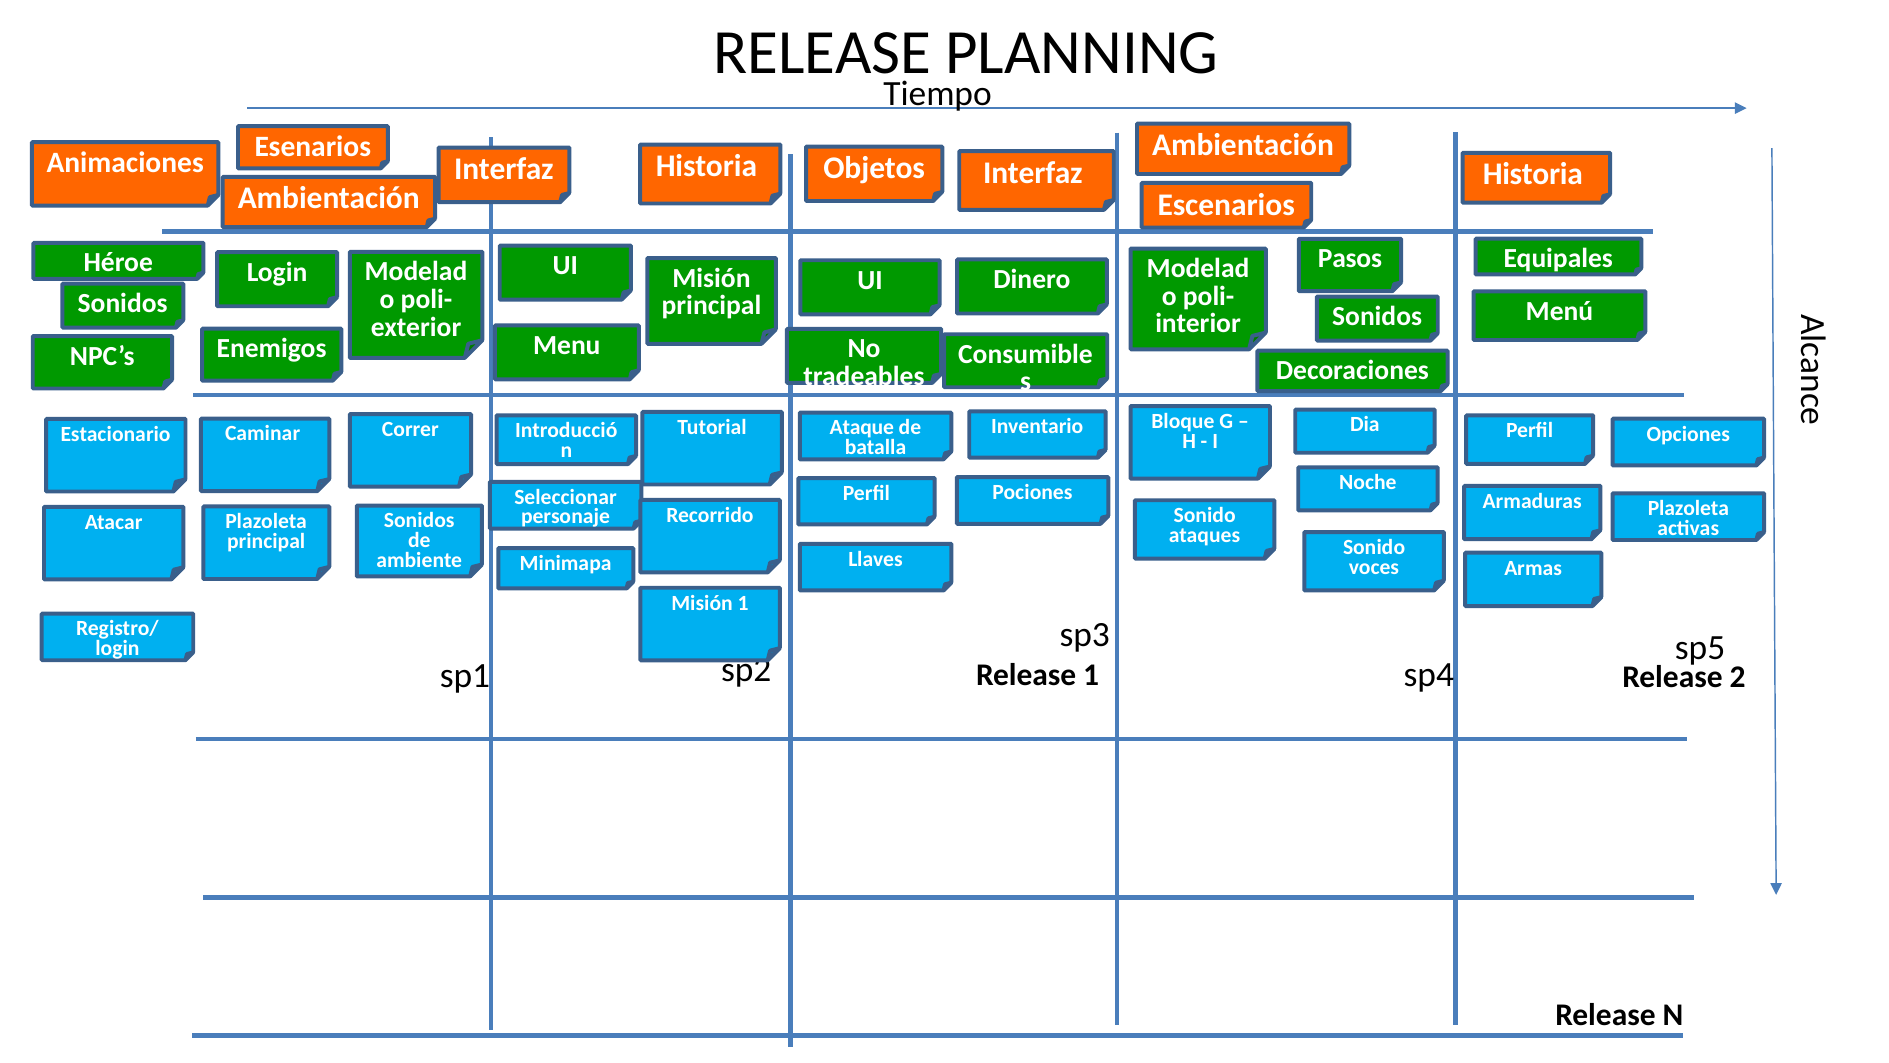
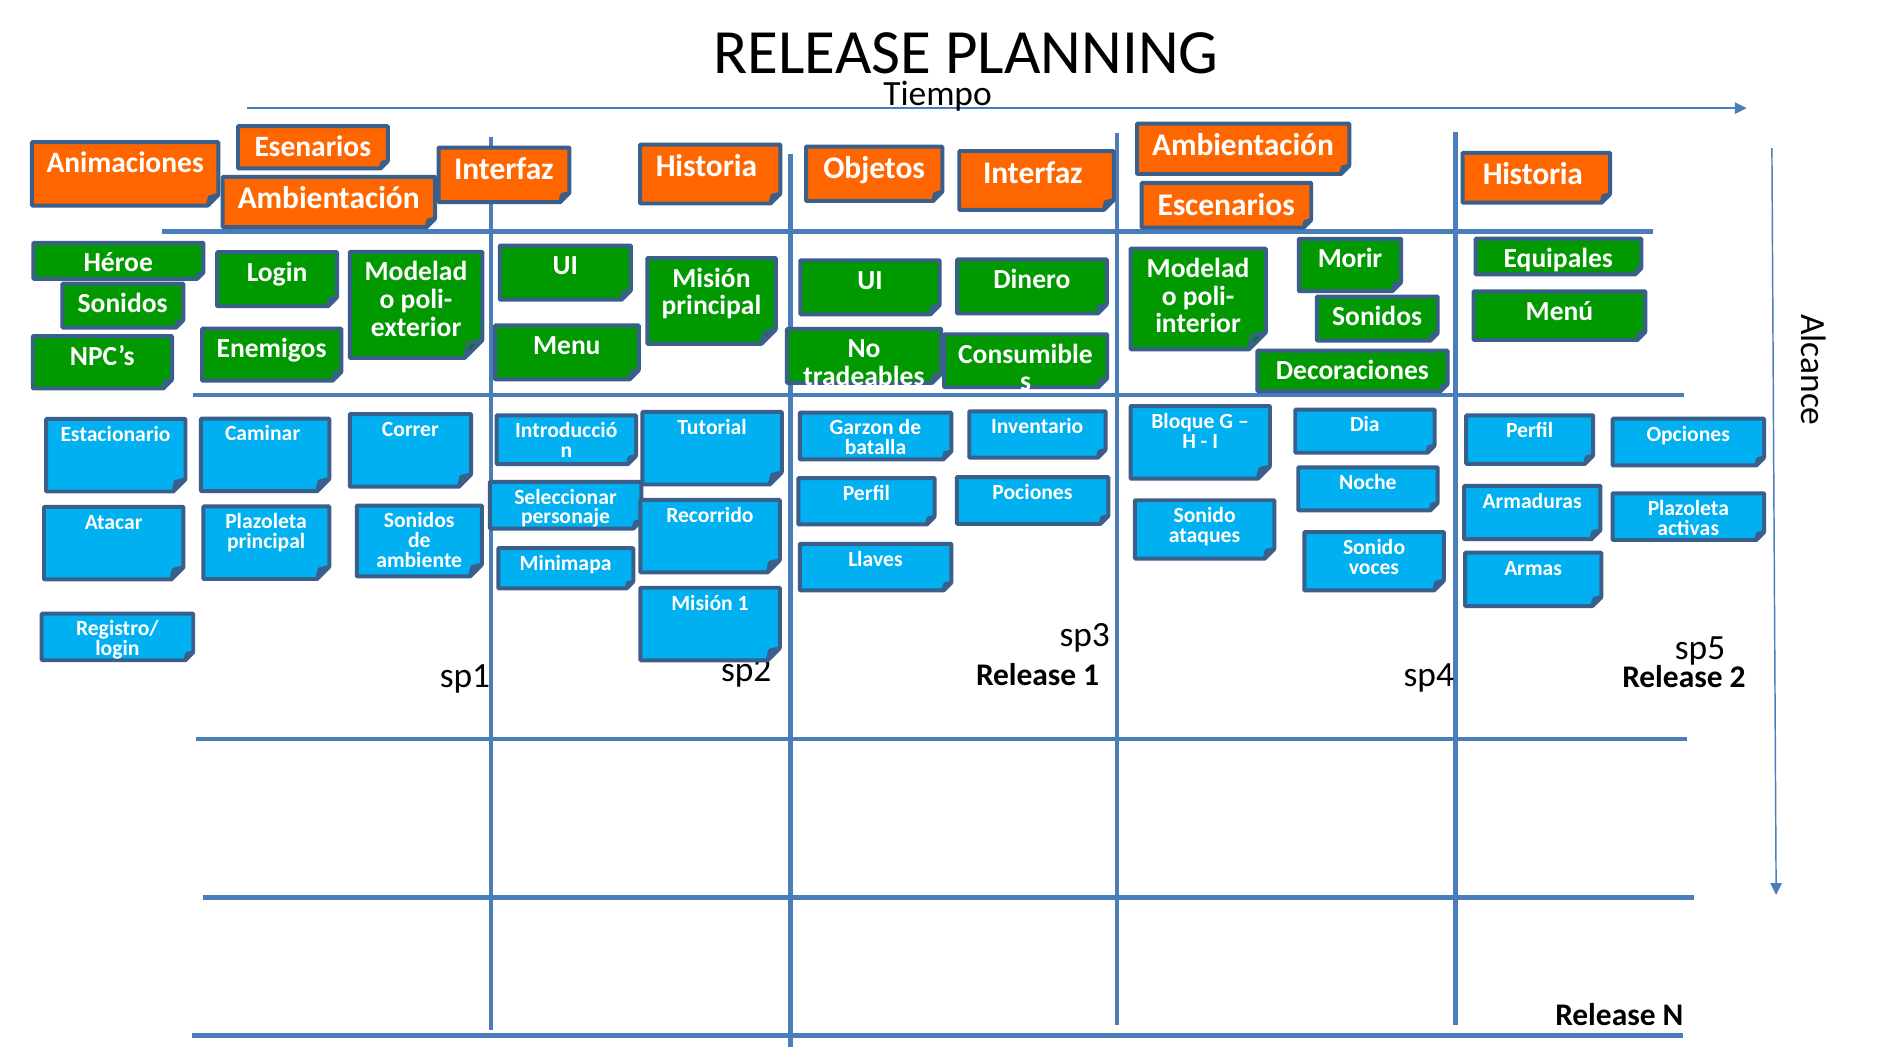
Pasos: Pasos -> Morir (1350, 259)
Ataque: Ataque -> Garzon (862, 428)
